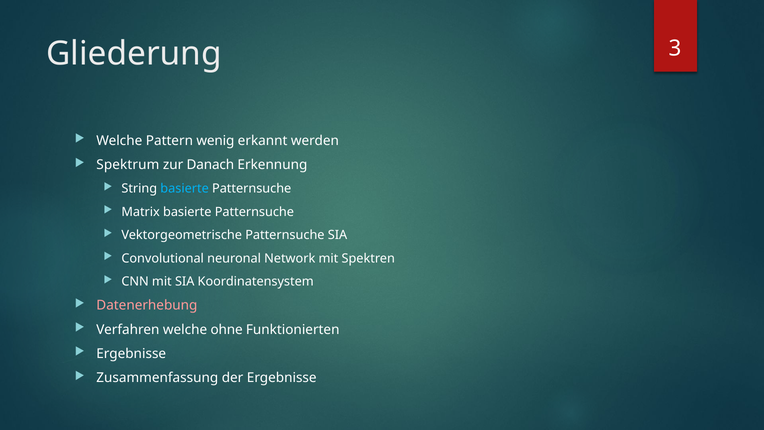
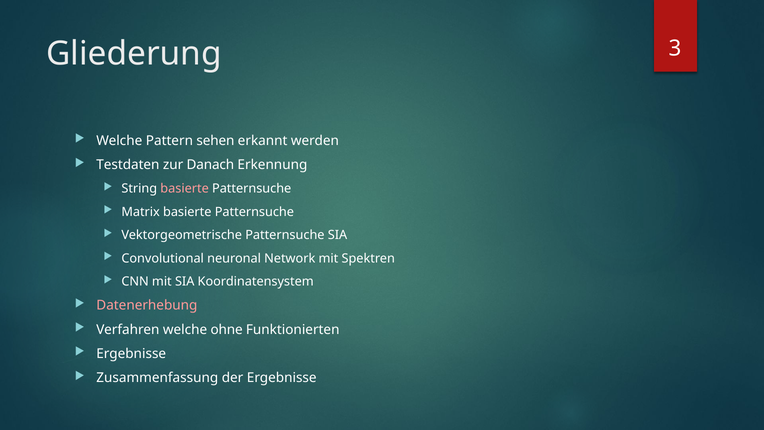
wenig: wenig -> sehen (215, 141)
Spektrum: Spektrum -> Testdaten (128, 165)
basierte colour: light blue -> pink (185, 188)
